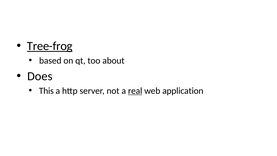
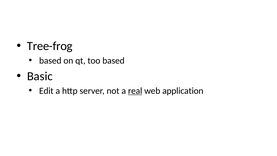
Tree-frog underline: present -> none (50, 46)
too about: about -> based (114, 61)
Does: Does -> Basic (40, 76)
This: This -> Edit (46, 91)
